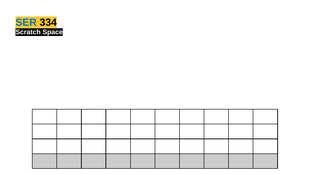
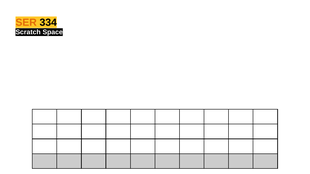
SER colour: blue -> orange (26, 22)
